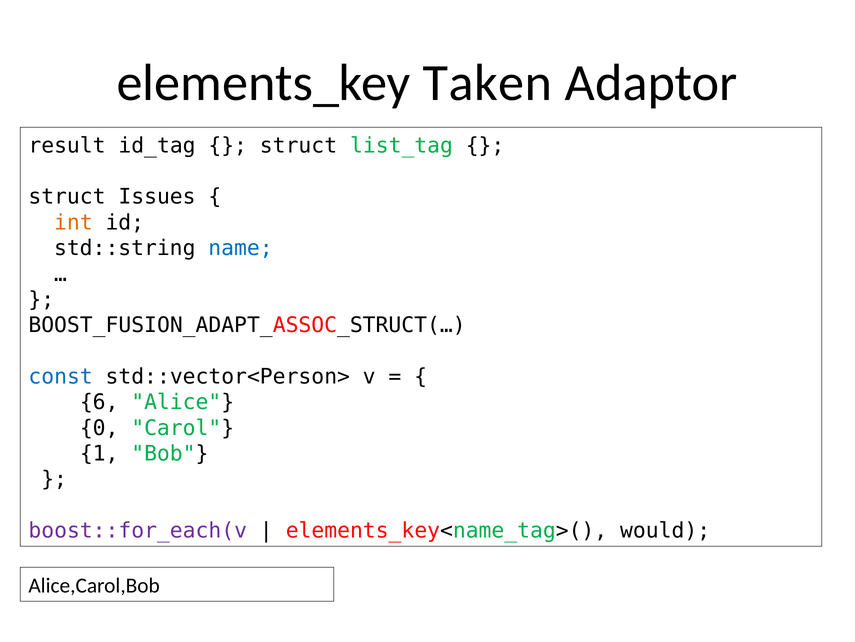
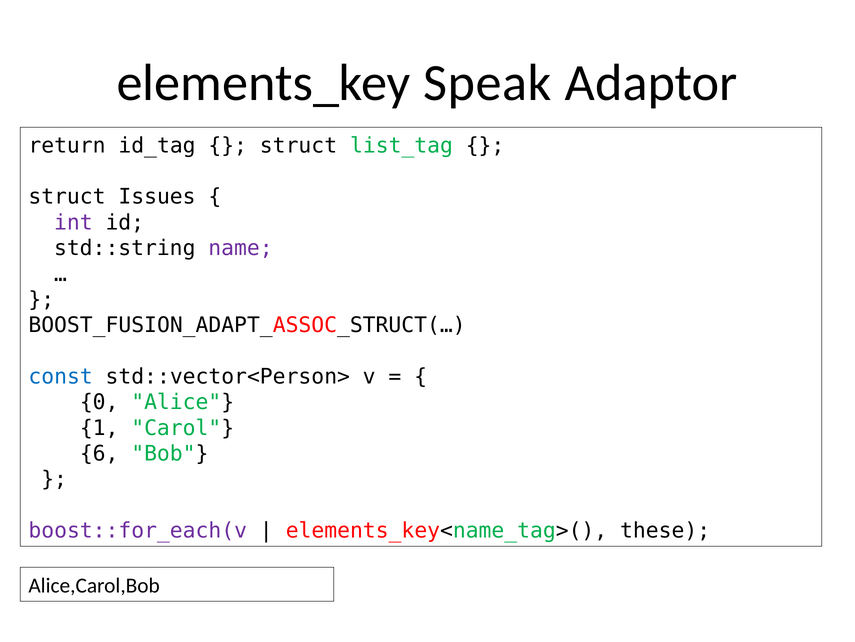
Taken: Taken -> Speak (487, 83)
result: result -> return (67, 145)
int colour: orange -> purple (73, 222)
name colour: blue -> purple (241, 248)
6: 6 -> 0 (99, 402)
0: 0 -> 1 (99, 428)
1: 1 -> 6 (99, 453)
would: would -> these (665, 530)
